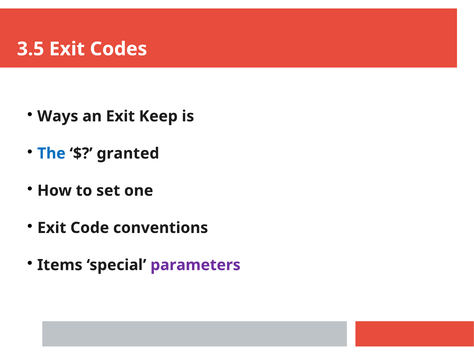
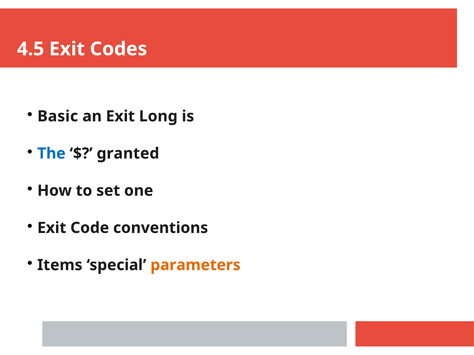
3.5: 3.5 -> 4.5 (31, 49)
Ways: Ways -> Basic (58, 116)
Keep: Keep -> Long (158, 116)
parameters colour: purple -> orange (195, 265)
